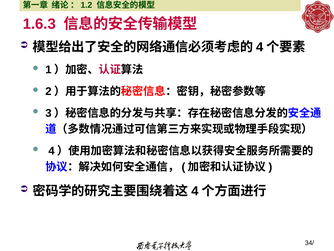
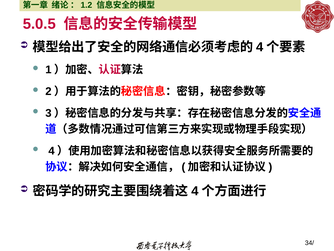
1.6.3: 1.6.3 -> 5.0.5 (39, 24)
